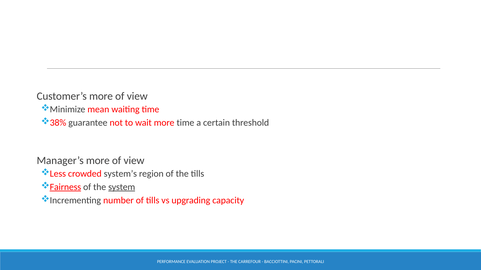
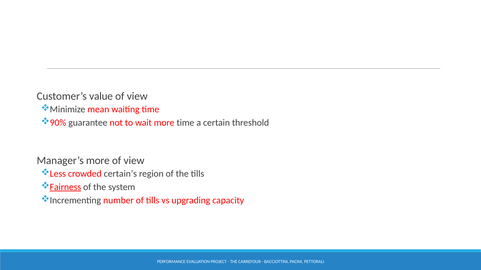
Customer’s more: more -> value (101, 97)
38%: 38% -> 90% (58, 123)
system’s: system’s -> certain’s (120, 174)
system underline: present -> none (122, 187)
